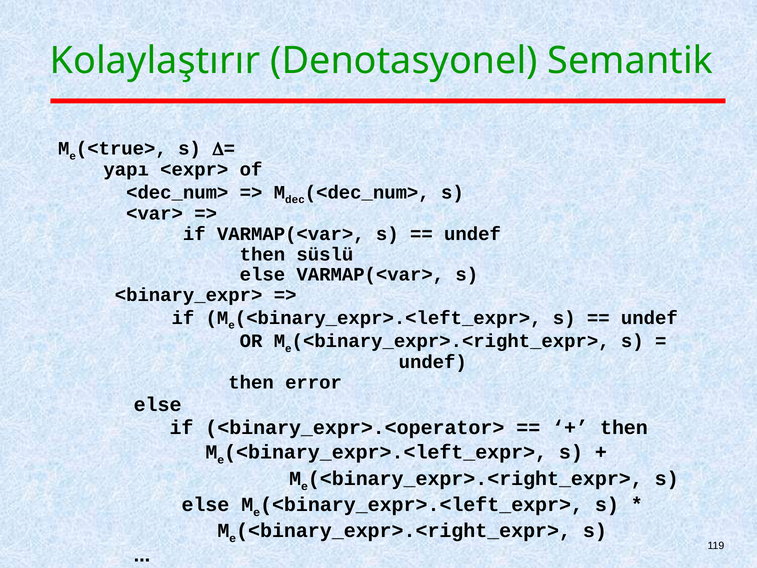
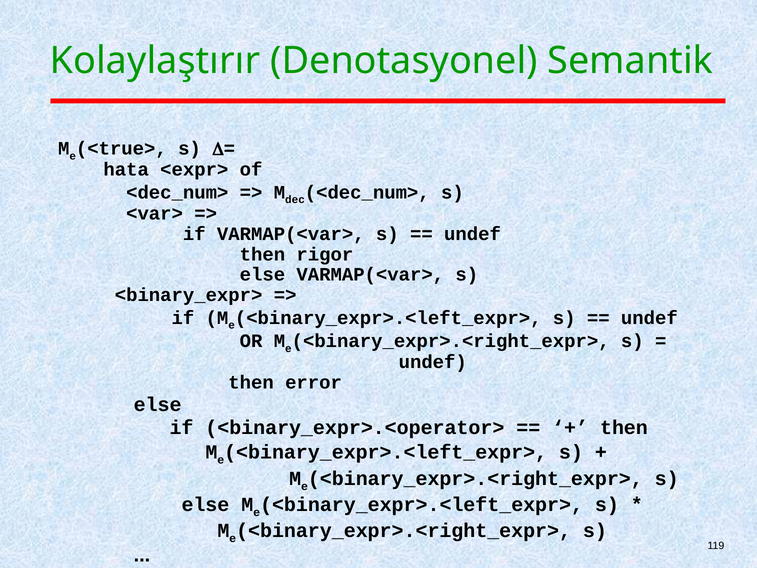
yapı: yapı -> hata (126, 170)
süslü: süslü -> rigor (325, 254)
